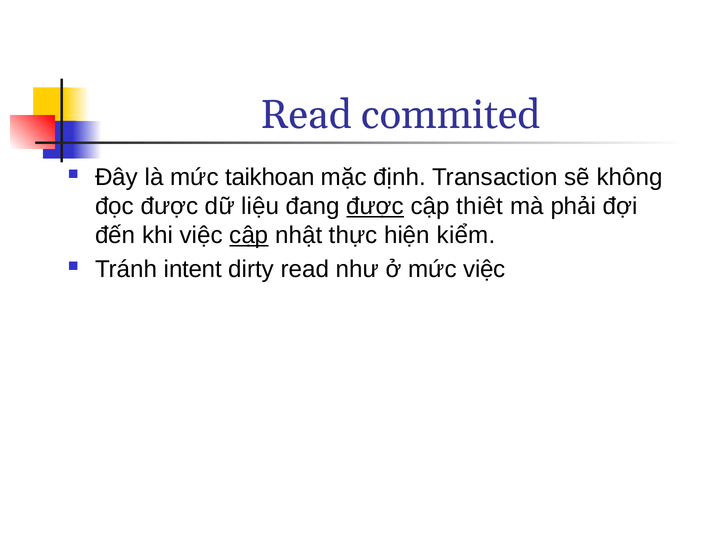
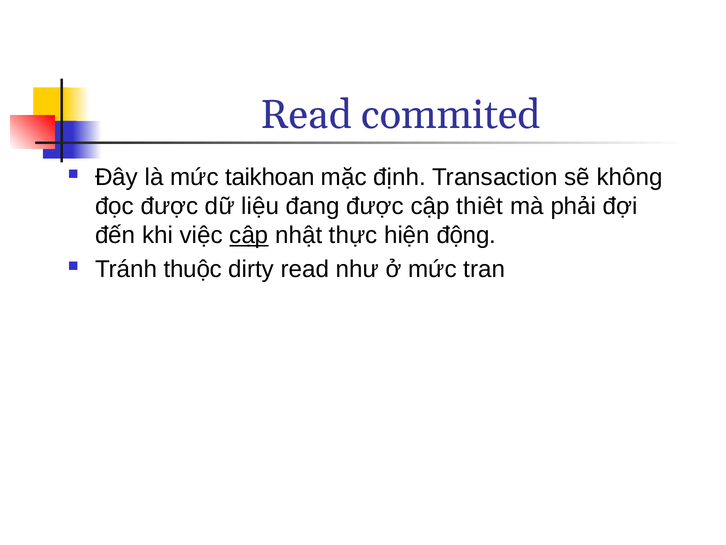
được underline: present -> none (375, 206)
kiểm: kiểm -> động (466, 235)
intent: intent -> thuộc (193, 269)
mức việc: việc -> tran (484, 269)
